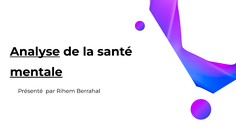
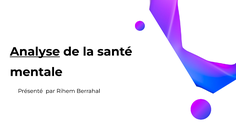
mentale underline: present -> none (36, 72)
